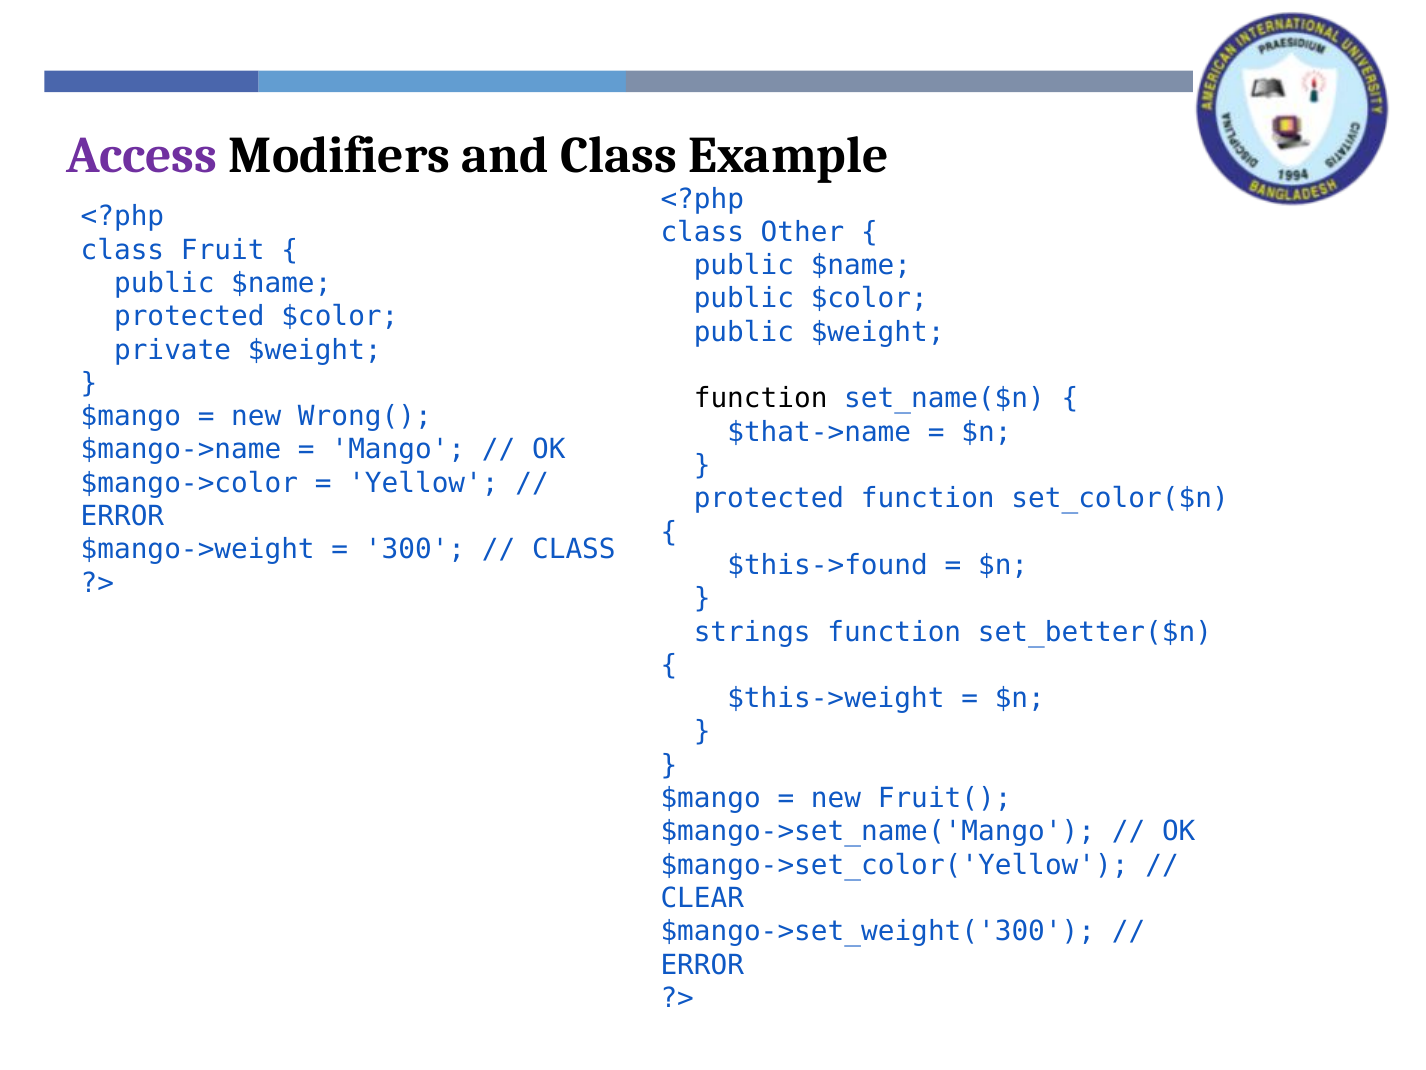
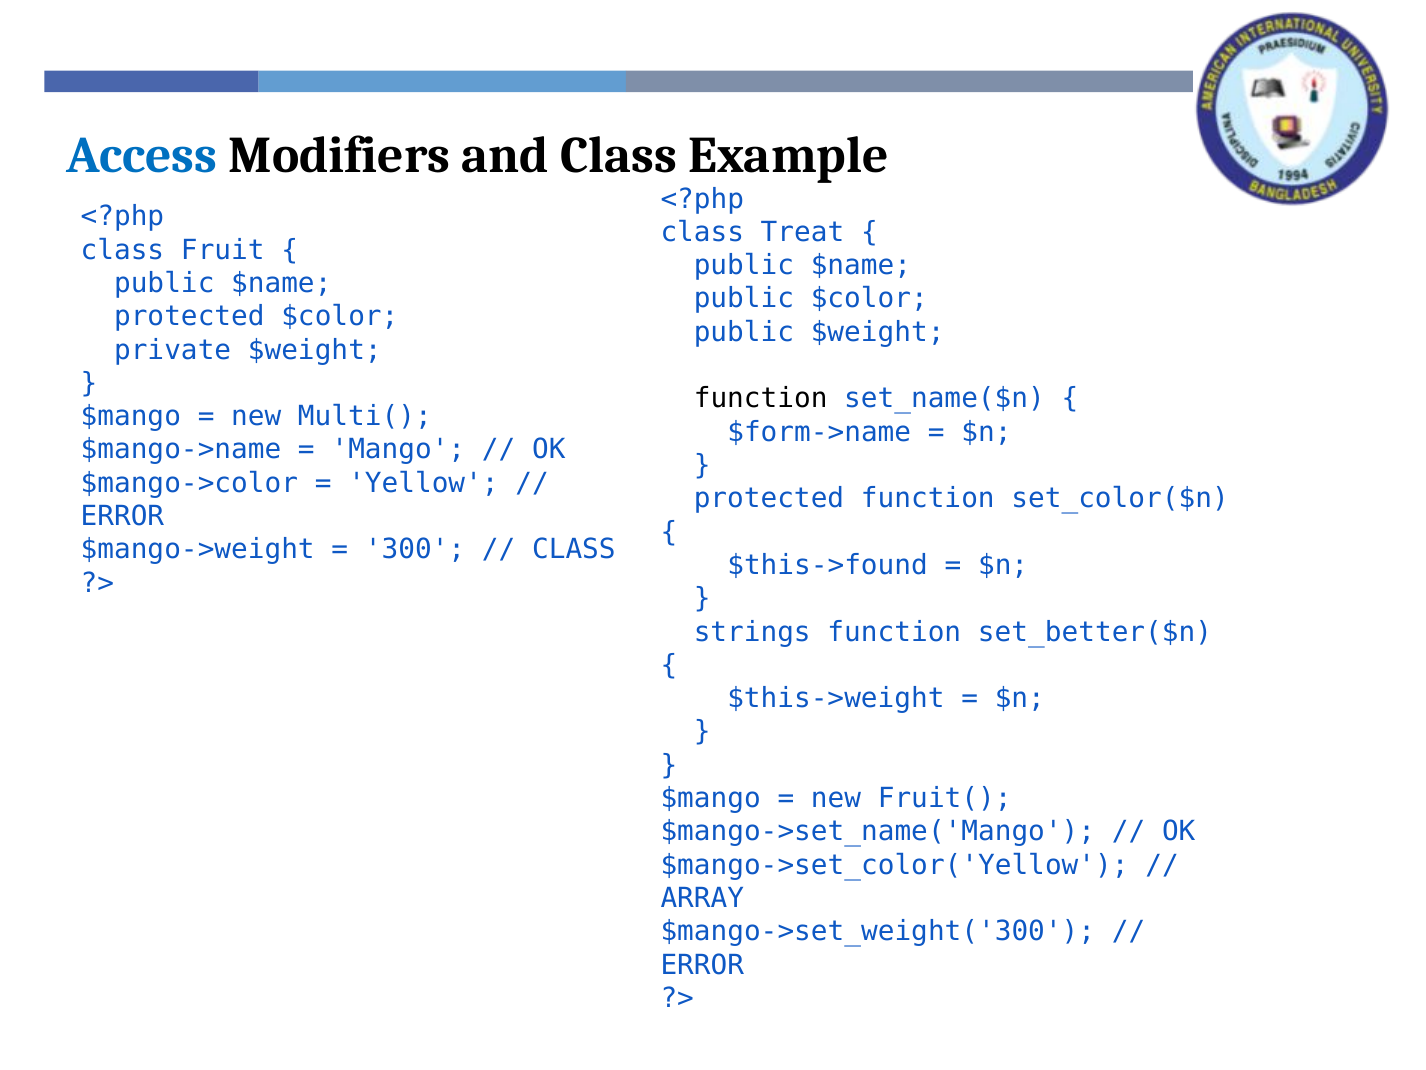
Access colour: purple -> blue (142, 156)
Other: Other -> Treat (802, 232)
Wrong(: Wrong( -> Multi( (365, 416)
$that->name: $that->name -> $form->name (819, 432)
CLEAR: CLEAR -> ARRAY (702, 898)
